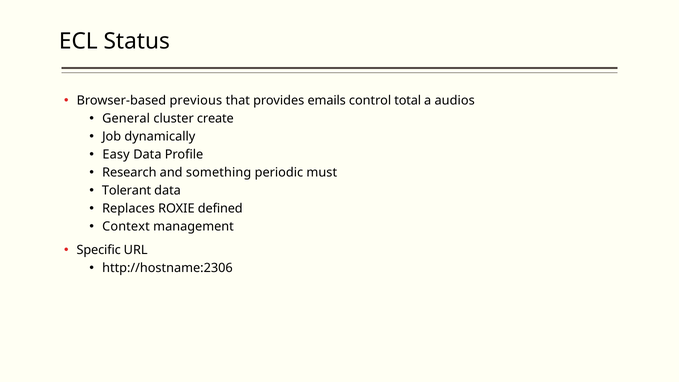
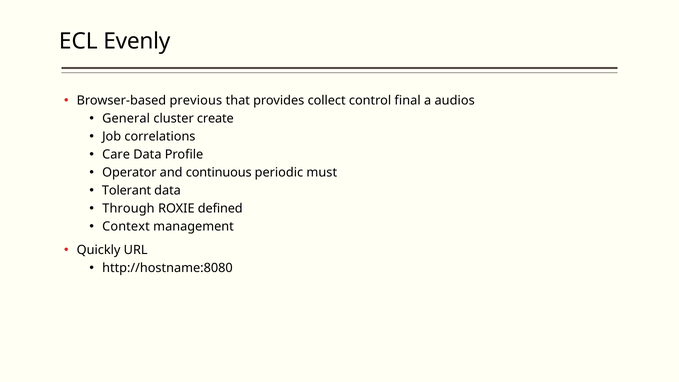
Status: Status -> Evenly (137, 42)
emails: emails -> collect (327, 100)
total: total -> final (408, 100)
dynamically: dynamically -> correlations (160, 136)
Easy: Easy -> Care (116, 154)
Research: Research -> Operator (129, 172)
something: something -> continuous (219, 172)
Replaces: Replaces -> Through (128, 208)
Specific: Specific -> Quickly (99, 250)
http://hostname:2306: http://hostname:2306 -> http://hostname:8080 (167, 268)
